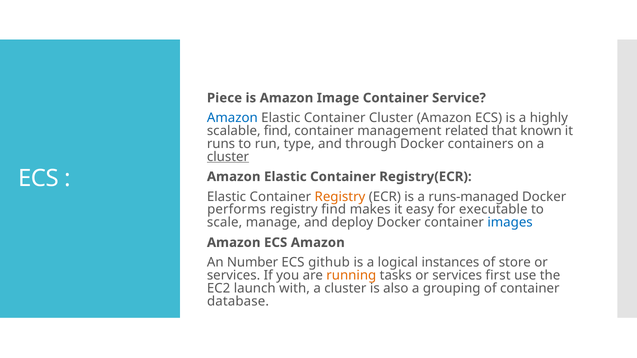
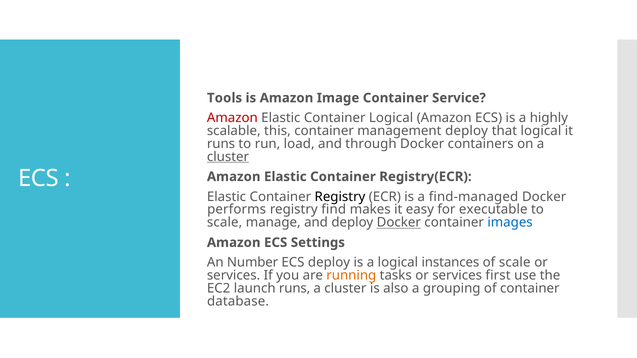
Piece: Piece -> Tools (225, 98)
Amazon colour: blue -> red (232, 118)
Container Cluster: Cluster -> Logical (391, 118)
scalable find: find -> this (277, 131)
management related: related -> deploy (467, 131)
that known: known -> logical (541, 131)
type: type -> load (299, 144)
Registry colour: orange -> black (340, 197)
runs-managed: runs-managed -> find-managed (473, 197)
Docker underline: none -> present (399, 223)
ECS Amazon: Amazon -> Settings (318, 243)
ECS github: github -> deploy (329, 263)
of store: store -> scale (515, 263)
launch with: with -> runs (295, 289)
